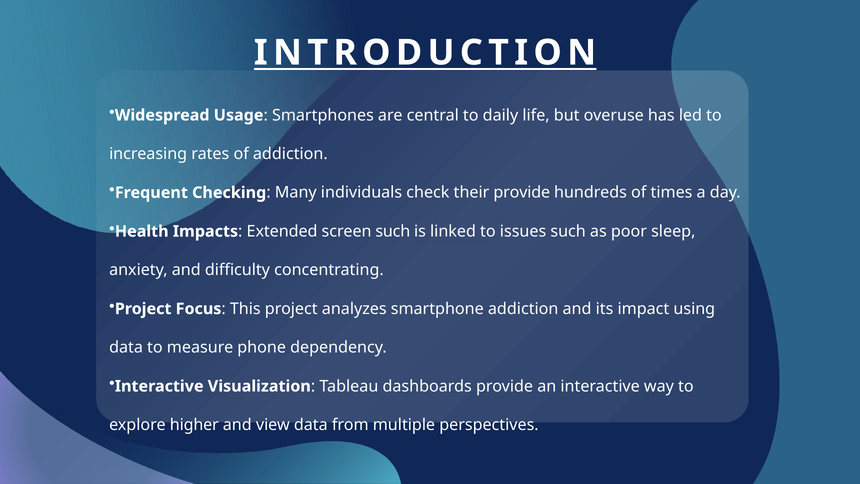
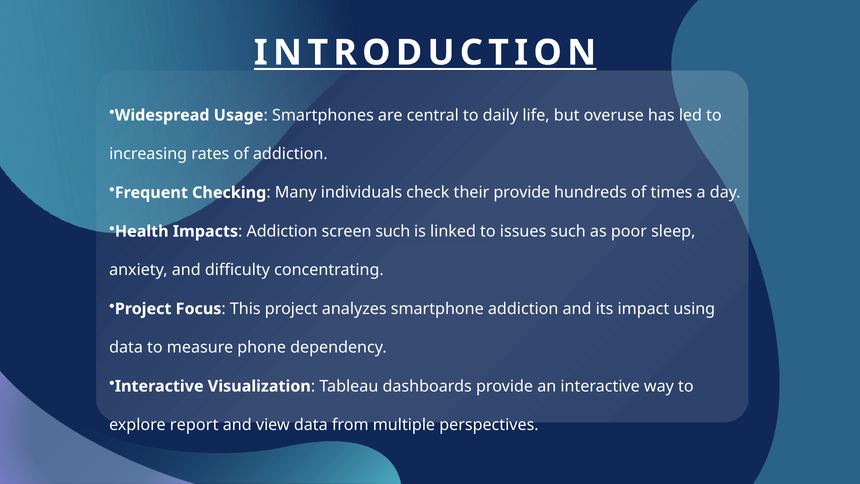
Extended: Extended -> Addiction (282, 231)
higher: higher -> report (194, 425)
